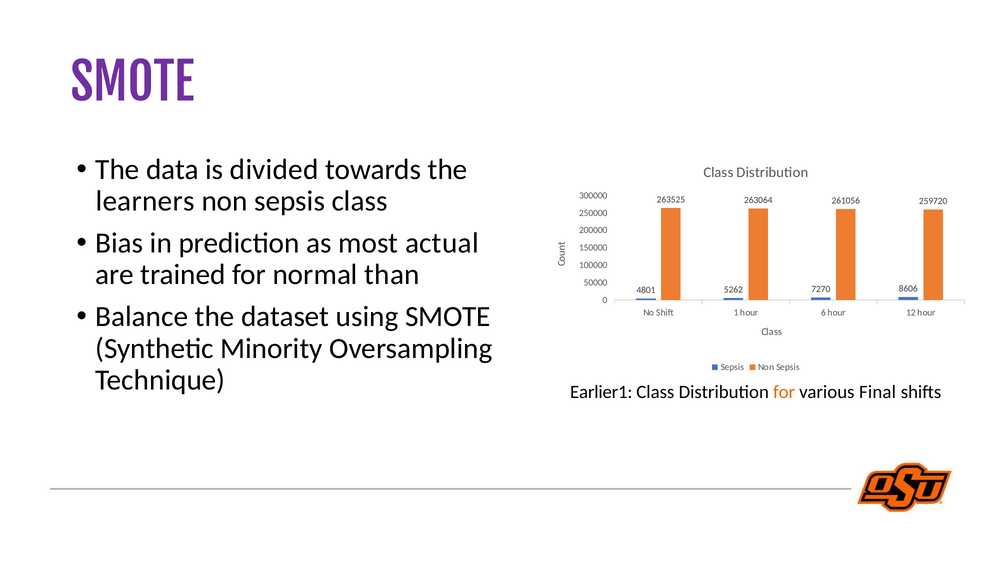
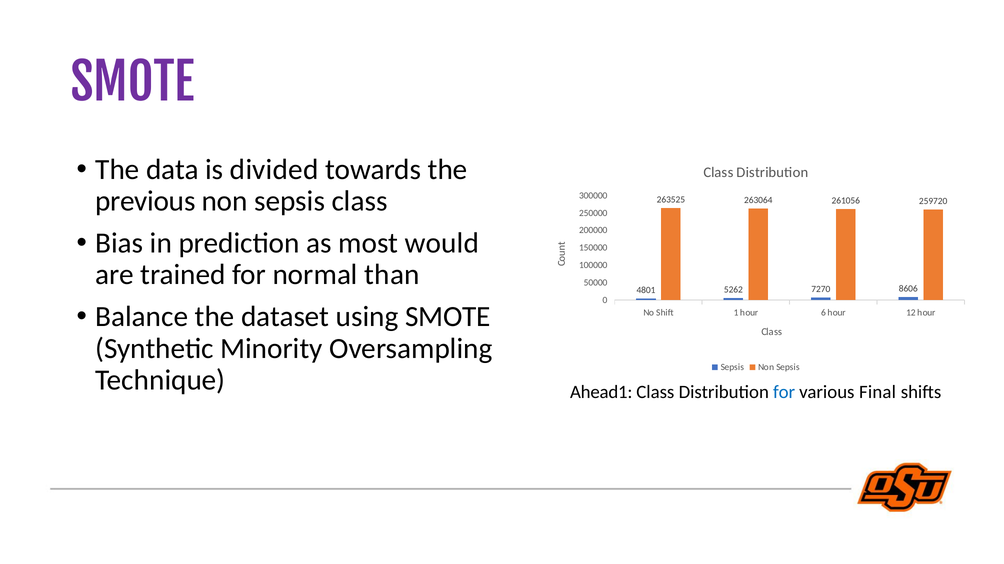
learners: learners -> previous (145, 201)
actual: actual -> would (442, 243)
Earlier1: Earlier1 -> Ahead1 (601, 393)
for colour: orange -> blue (784, 393)
